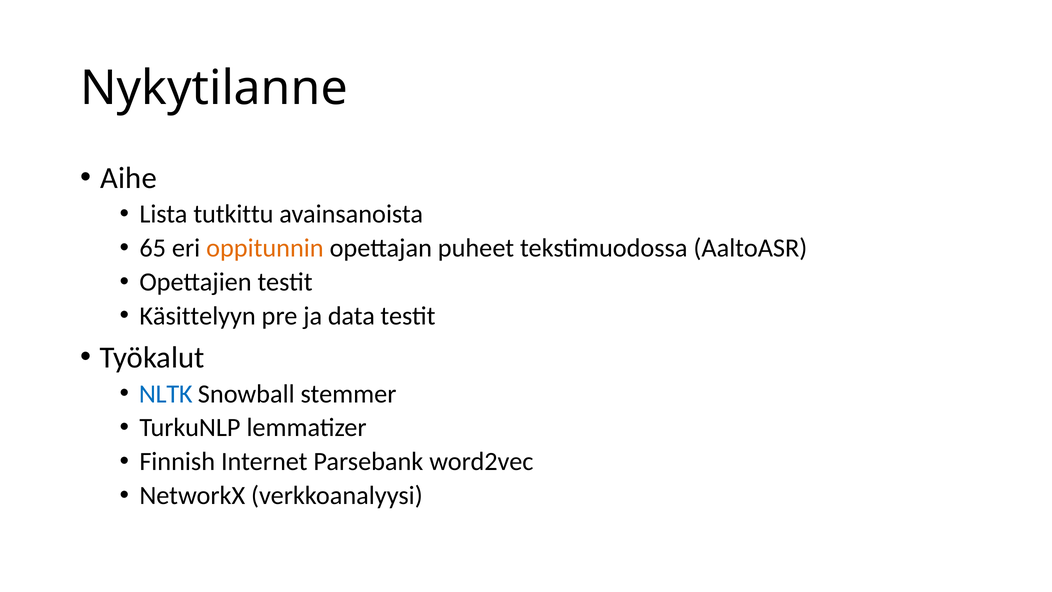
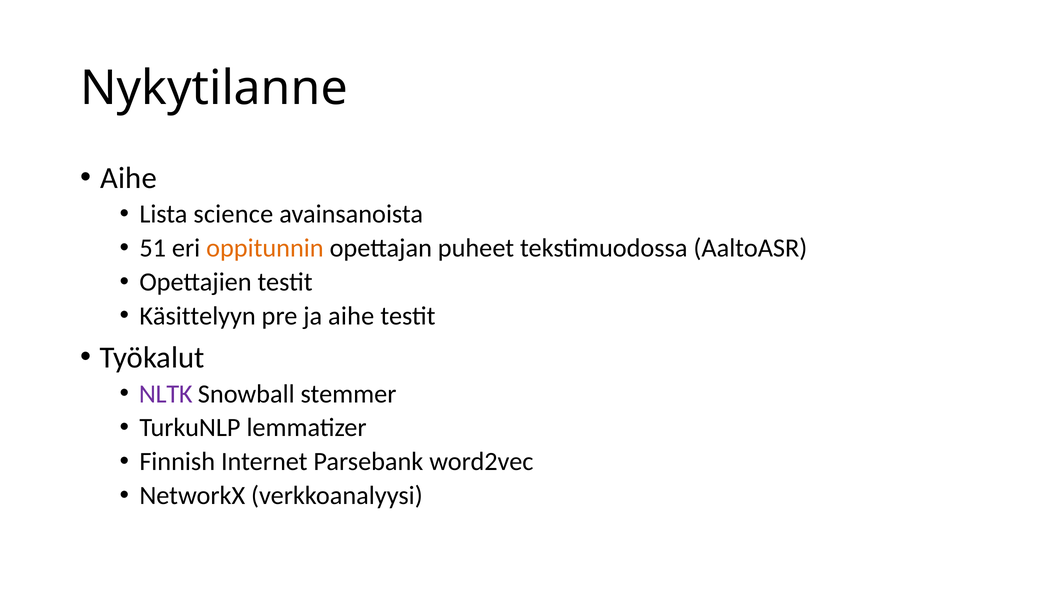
tutkittu: tutkittu -> science (233, 214)
65: 65 -> 51 (153, 248)
ja data: data -> aihe (351, 316)
NLTK colour: blue -> purple (166, 394)
